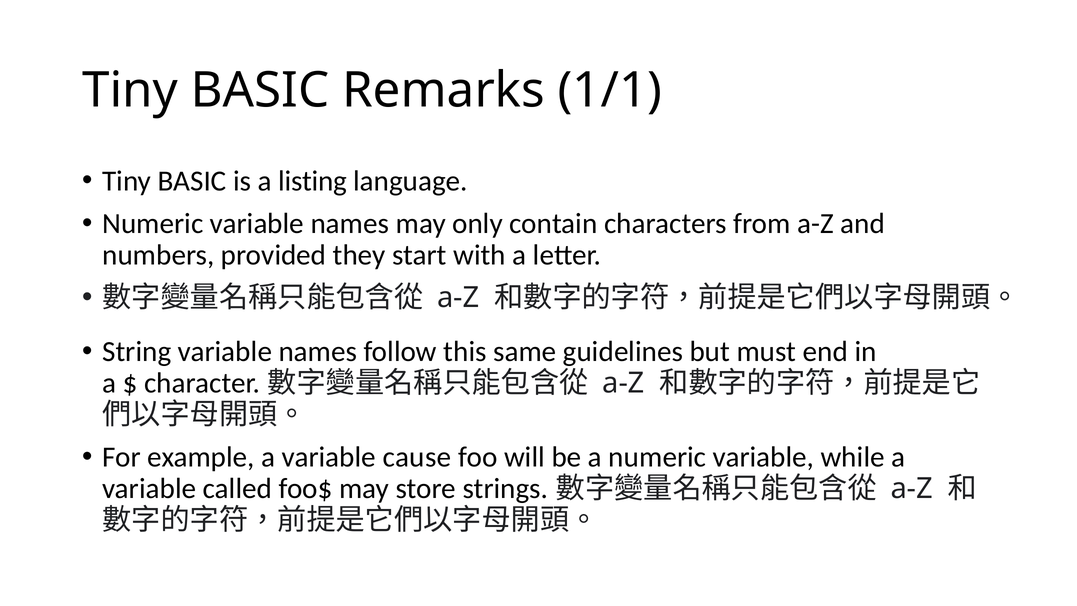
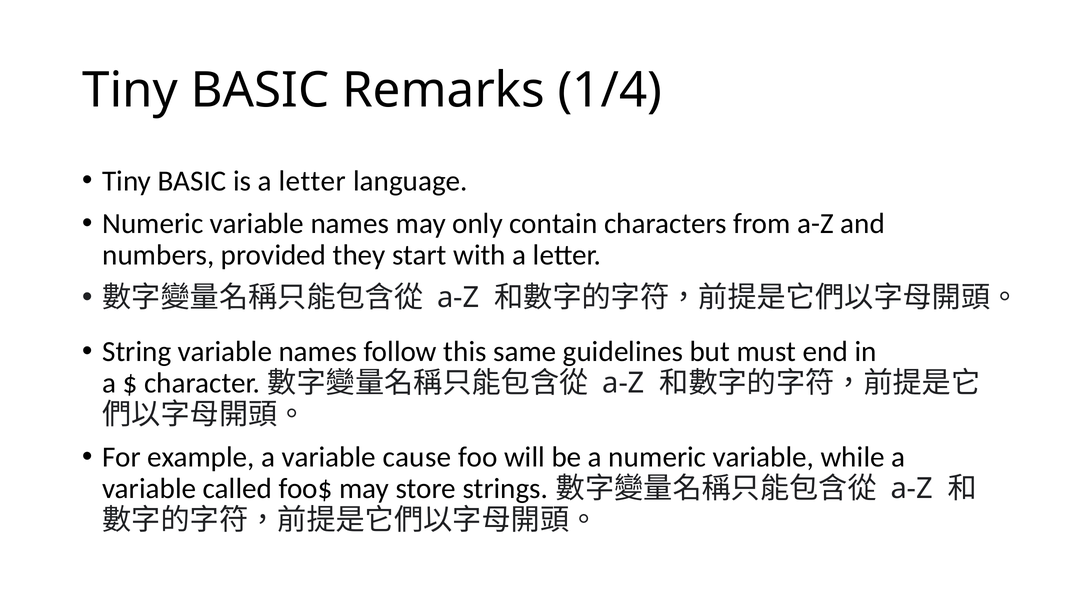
1/1: 1/1 -> 1/4 (610, 90)
is a listing: listing -> letter (312, 181)
